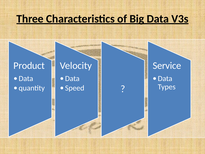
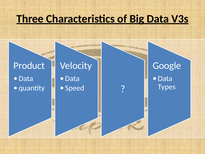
Service: Service -> Google (167, 65)
